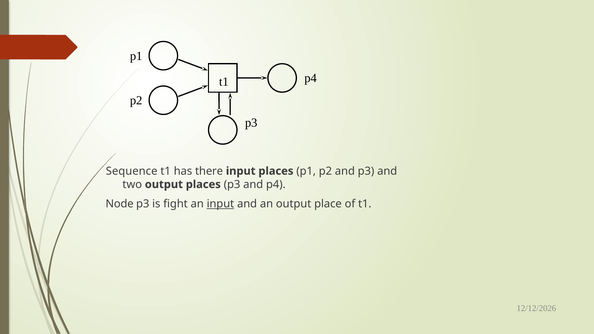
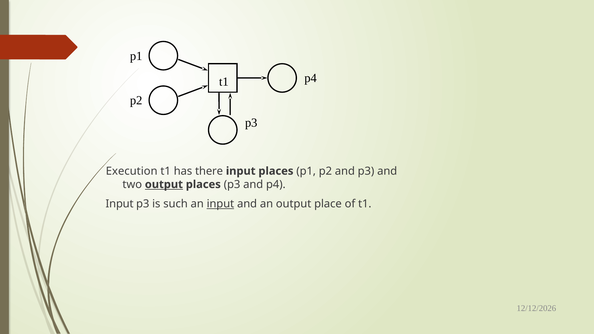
Sequence: Sequence -> Execution (132, 171)
output underline: none -> present (164, 184)
Node: Node -> Input (120, 204)
fight: fight -> such (176, 204)
